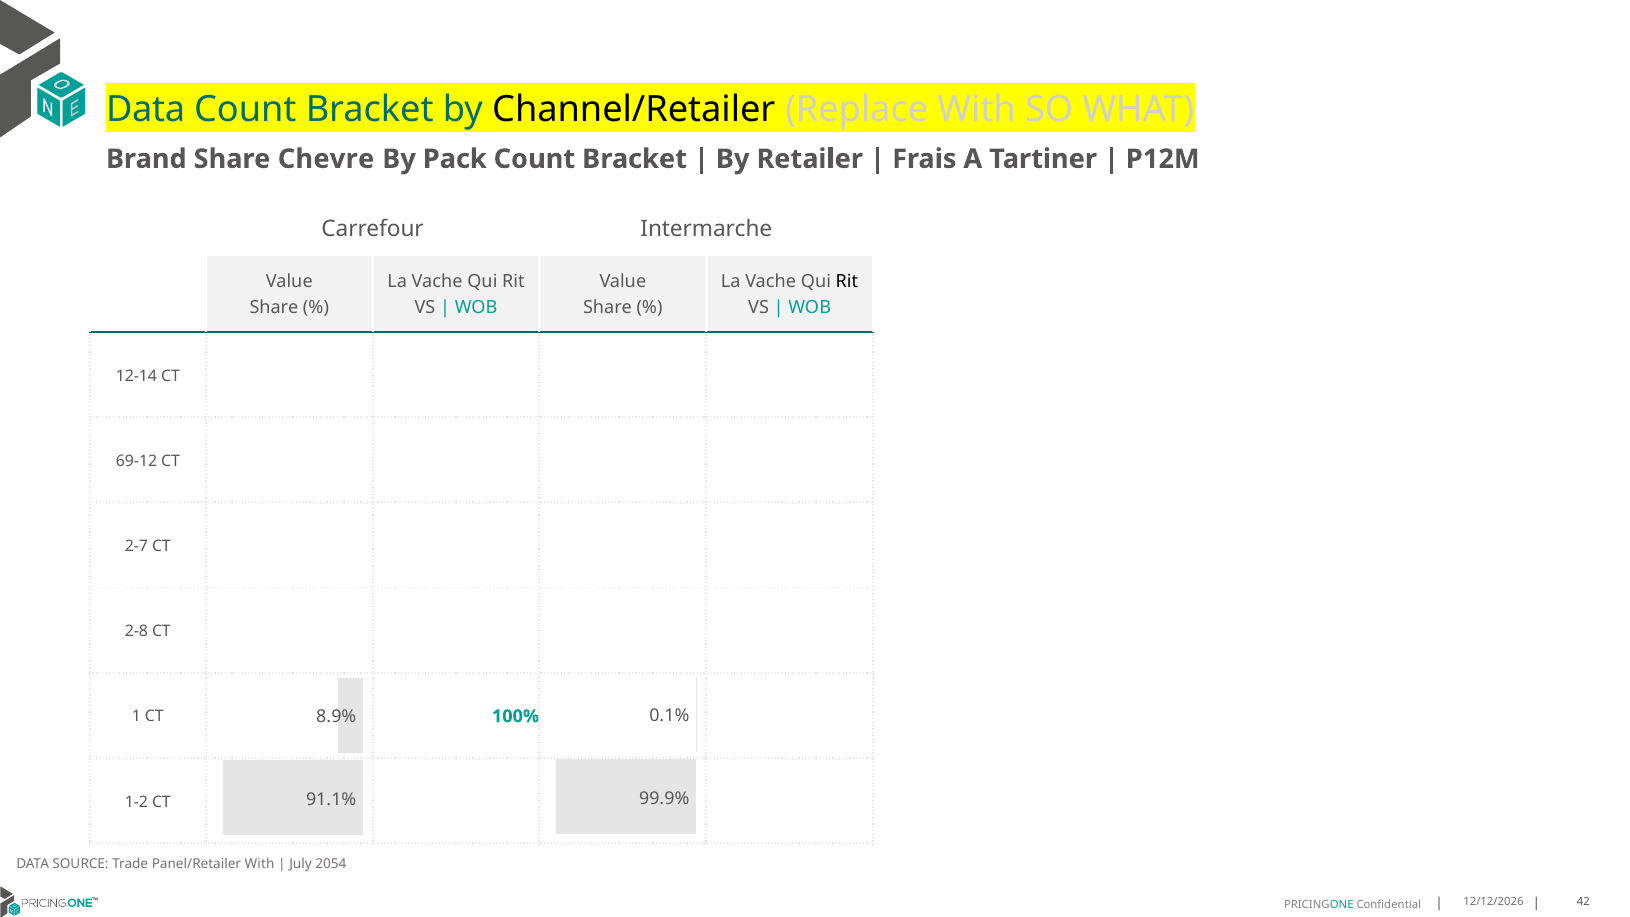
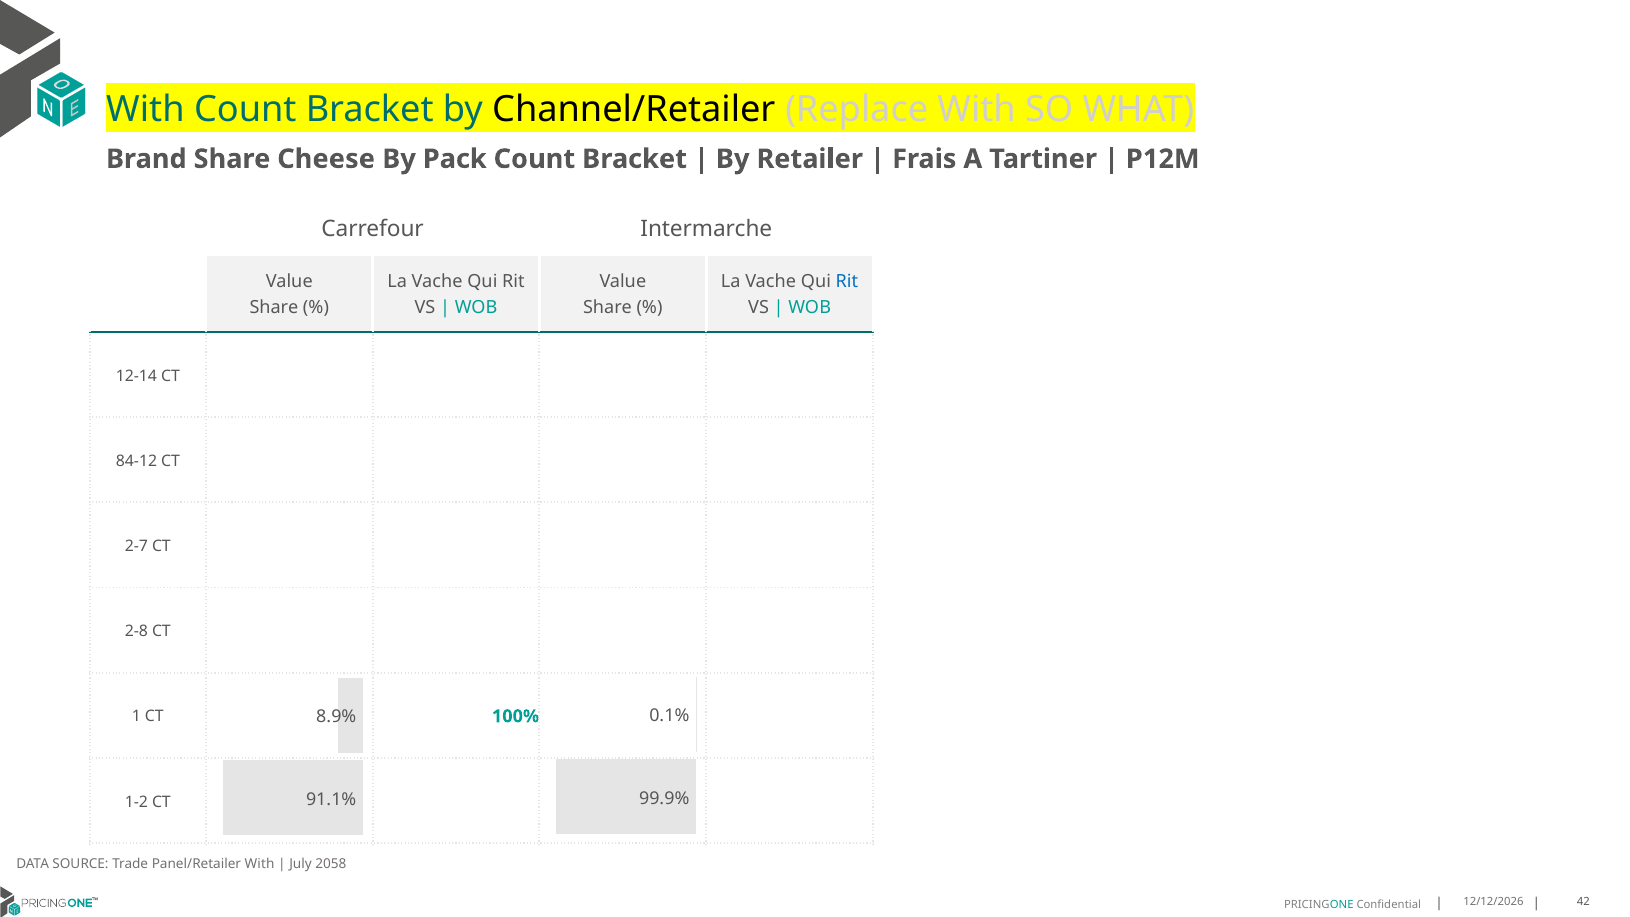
Data: Data -> With (145, 110)
Chevre: Chevre -> Cheese (326, 159)
Rit colour: black -> blue (847, 282)
69-12: 69-12 -> 84-12 (136, 461)
2054: 2054 -> 2058 (331, 864)
